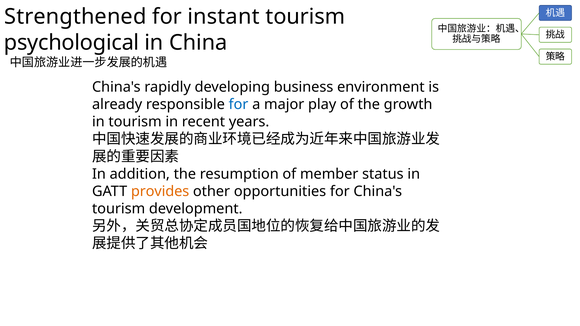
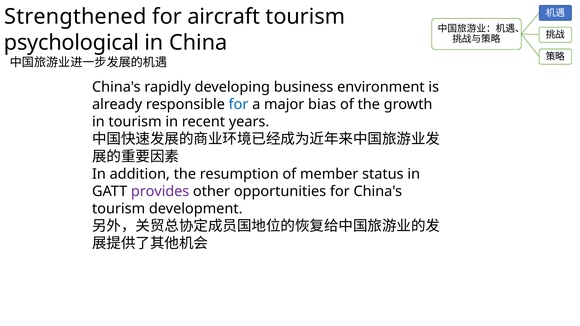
instant: instant -> aircraft (224, 17)
play: play -> bias (322, 105)
provides colour: orange -> purple (160, 192)
